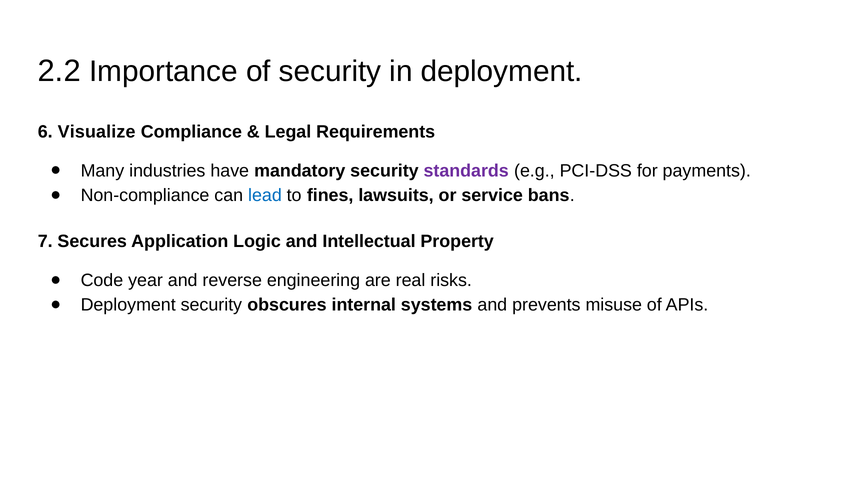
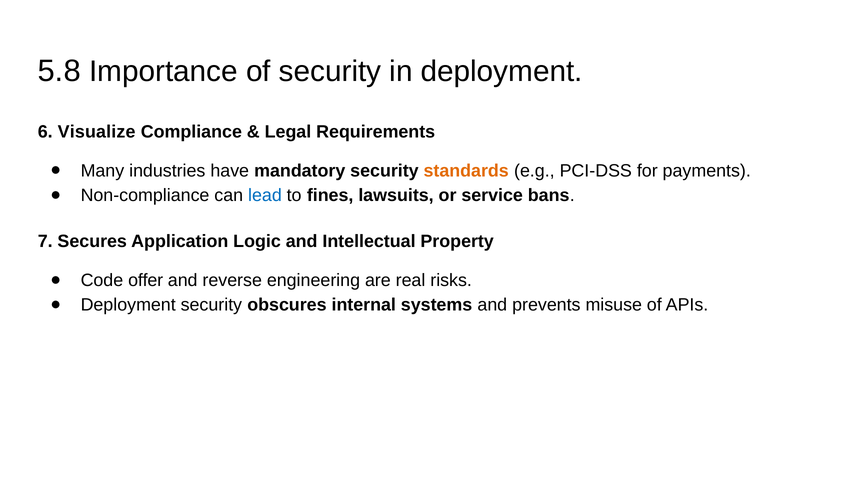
2.2: 2.2 -> 5.8 (59, 71)
standards colour: purple -> orange (466, 171)
year: year -> offer (146, 280)
